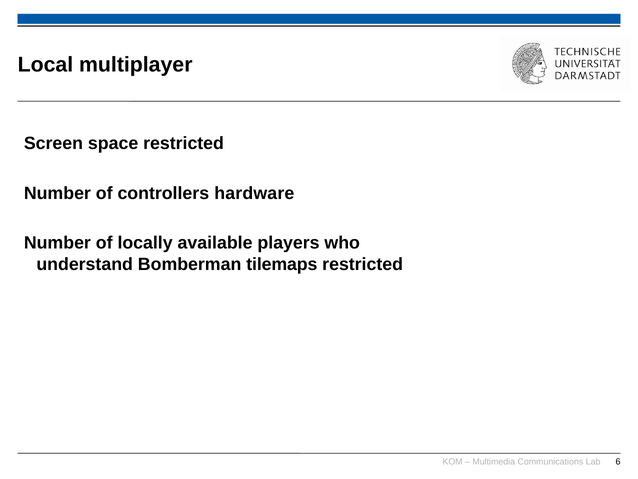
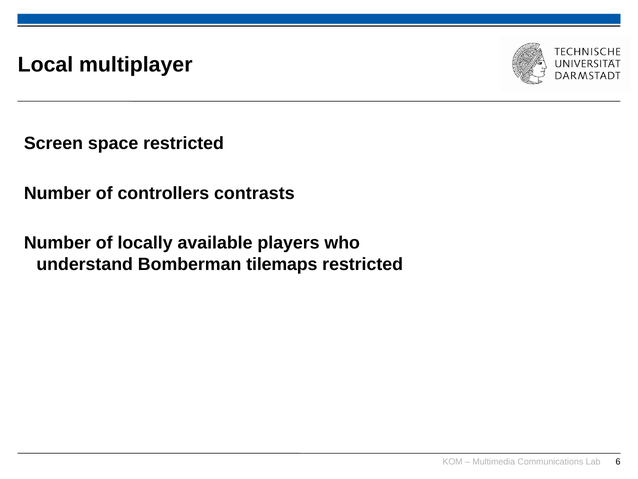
hardware: hardware -> contrasts (254, 193)
